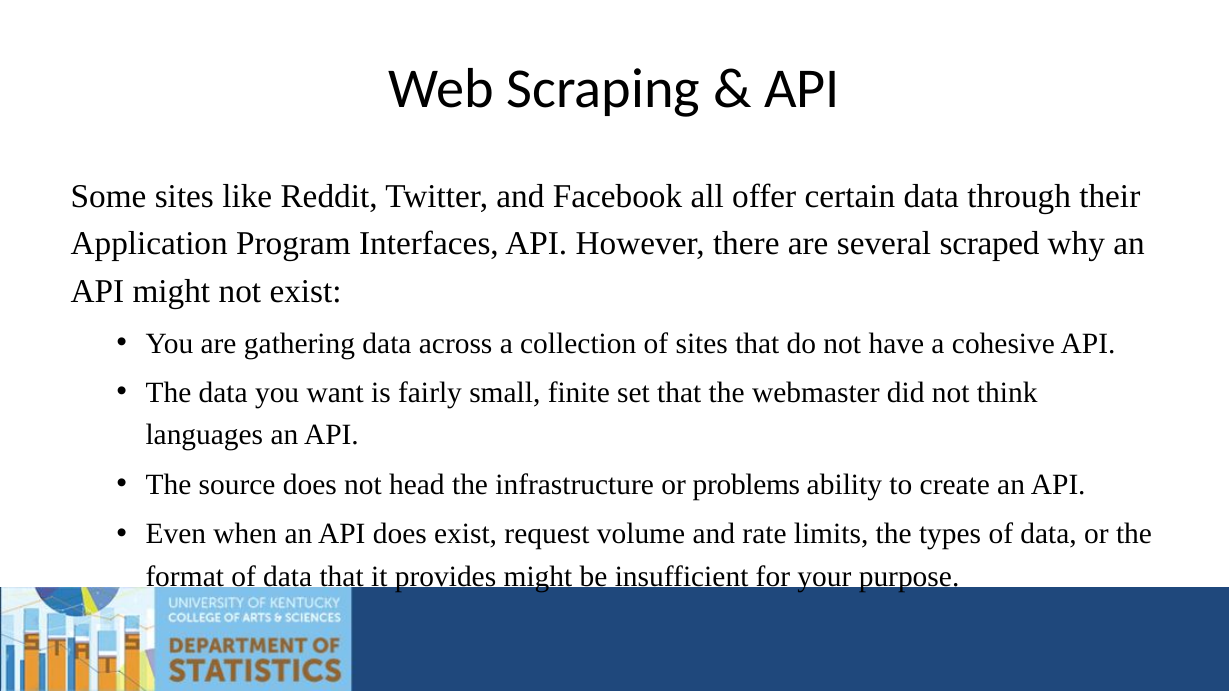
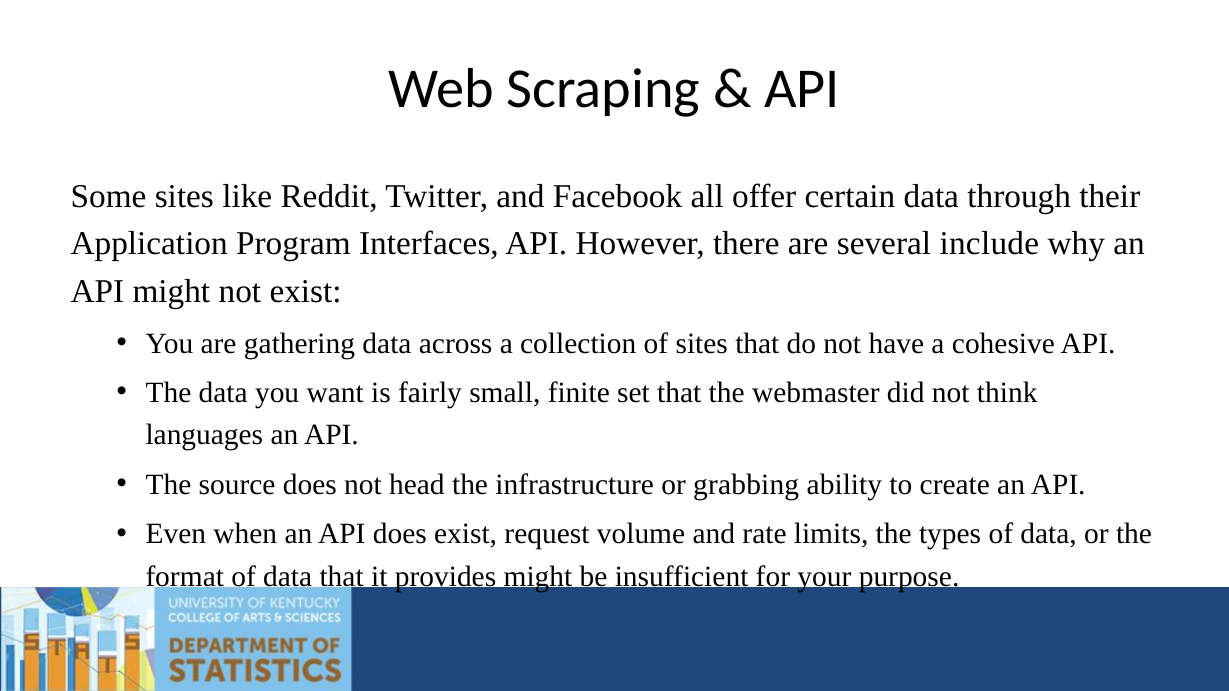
scraped: scraped -> include (989, 244)
problems: problems -> grabbing (746, 485)
